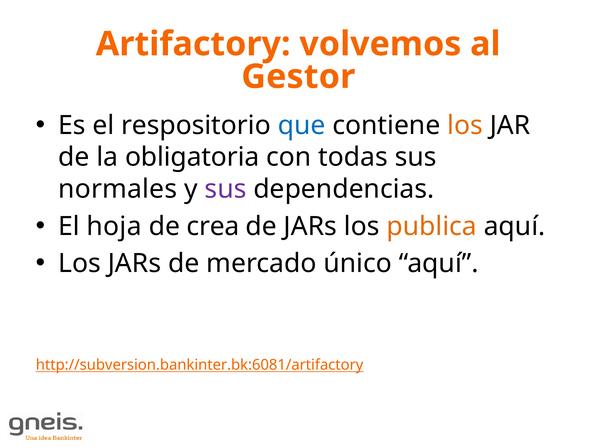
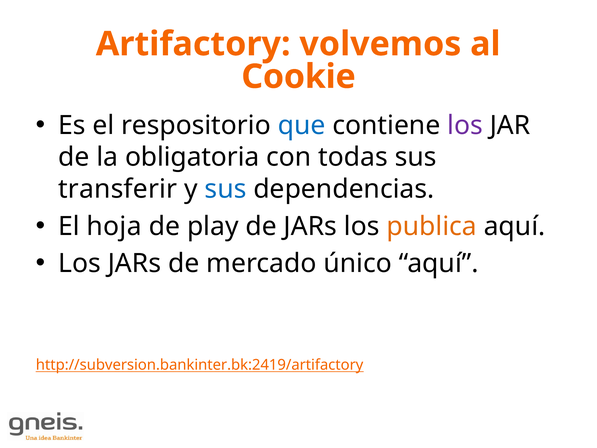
Gestor: Gestor -> Cookie (299, 77)
los colour: orange -> purple (465, 125)
normales: normales -> transferir (118, 189)
sus colour: purple -> blue (226, 189)
crea: crea -> play (213, 226)
http://subversion.bankinter.bk:6081/artifactory: http://subversion.bankinter.bk:6081/artifactory -> http://subversion.bankinter.bk:2419/artifactory (200, 365)
